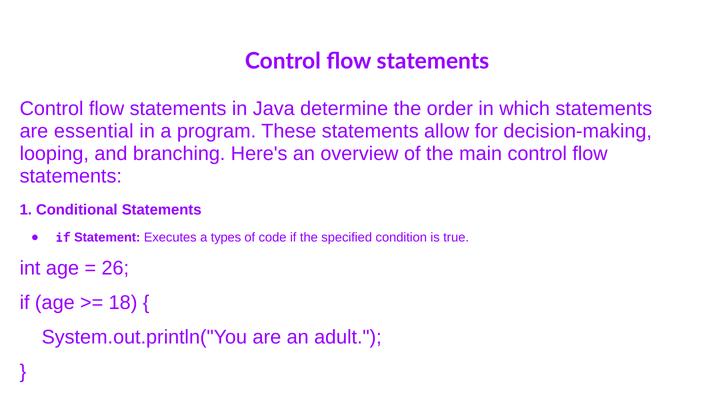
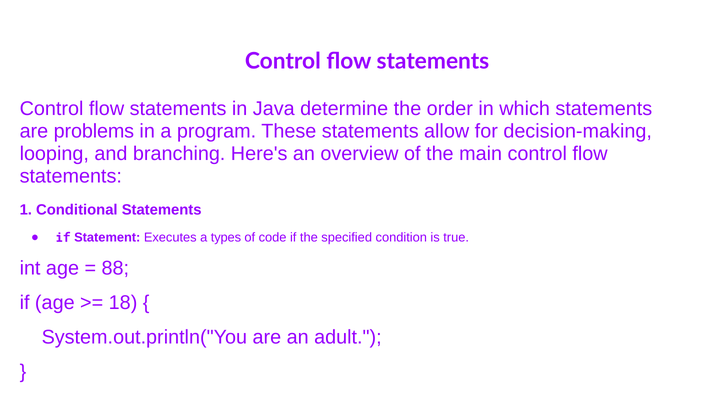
essential: essential -> problems (94, 131)
26: 26 -> 88 (115, 268)
